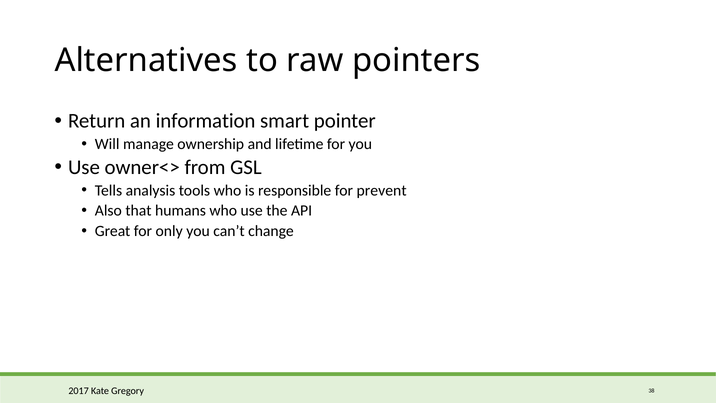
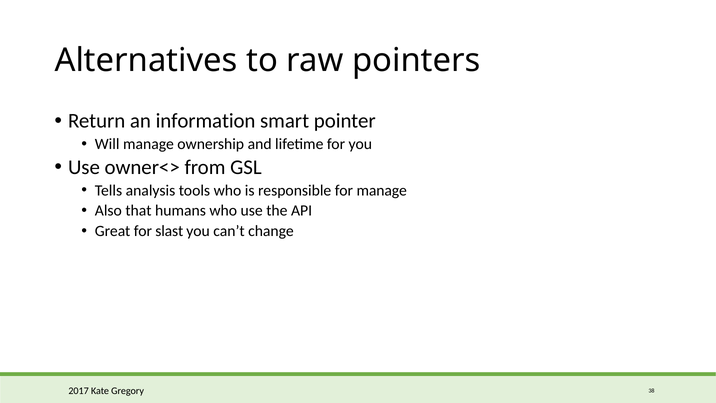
for prevent: prevent -> manage (382, 190)
only: only -> slast (169, 231)
